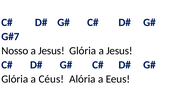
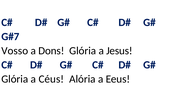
Nosso: Nosso -> Vosso (15, 51)
Jesus: Jesus -> Dons (51, 51)
